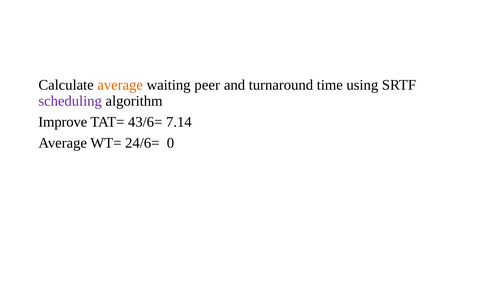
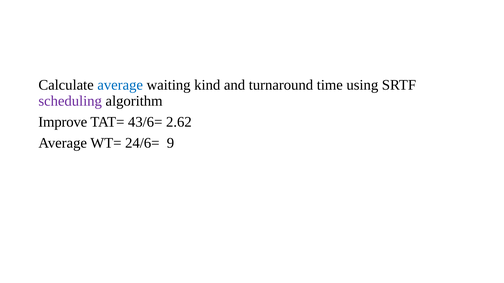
average colour: orange -> blue (120, 85)
peer: peer -> kind (207, 85)
7.14: 7.14 -> 2.62 (179, 122)
0: 0 -> 9 (170, 143)
